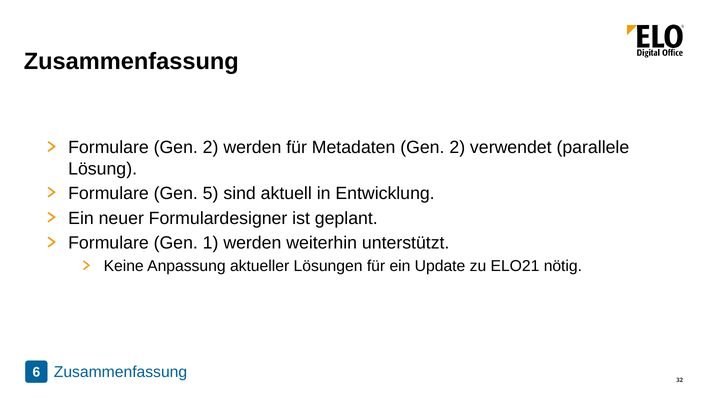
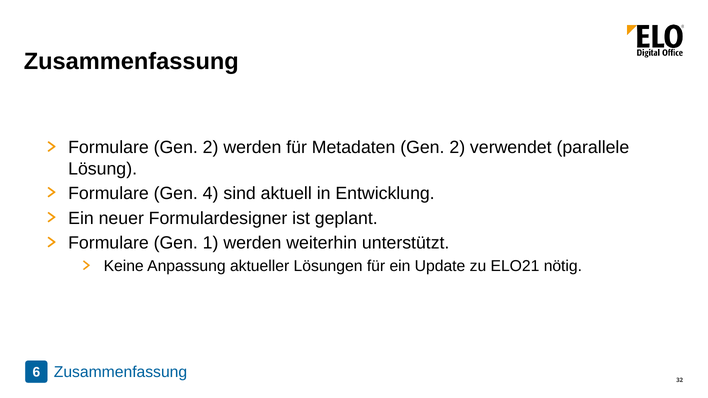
5: 5 -> 4 (211, 194)
